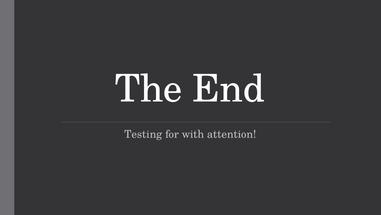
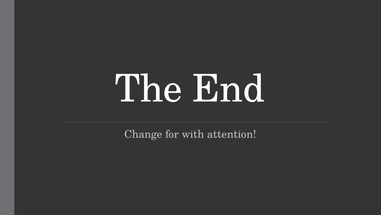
Testing: Testing -> Change (143, 134)
